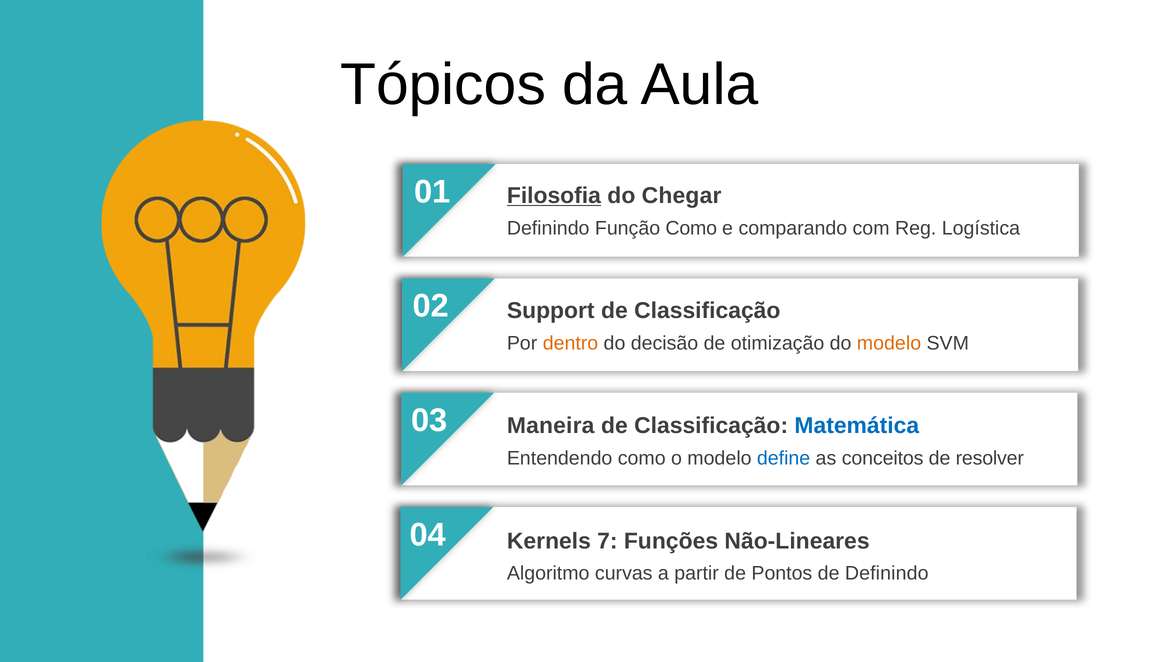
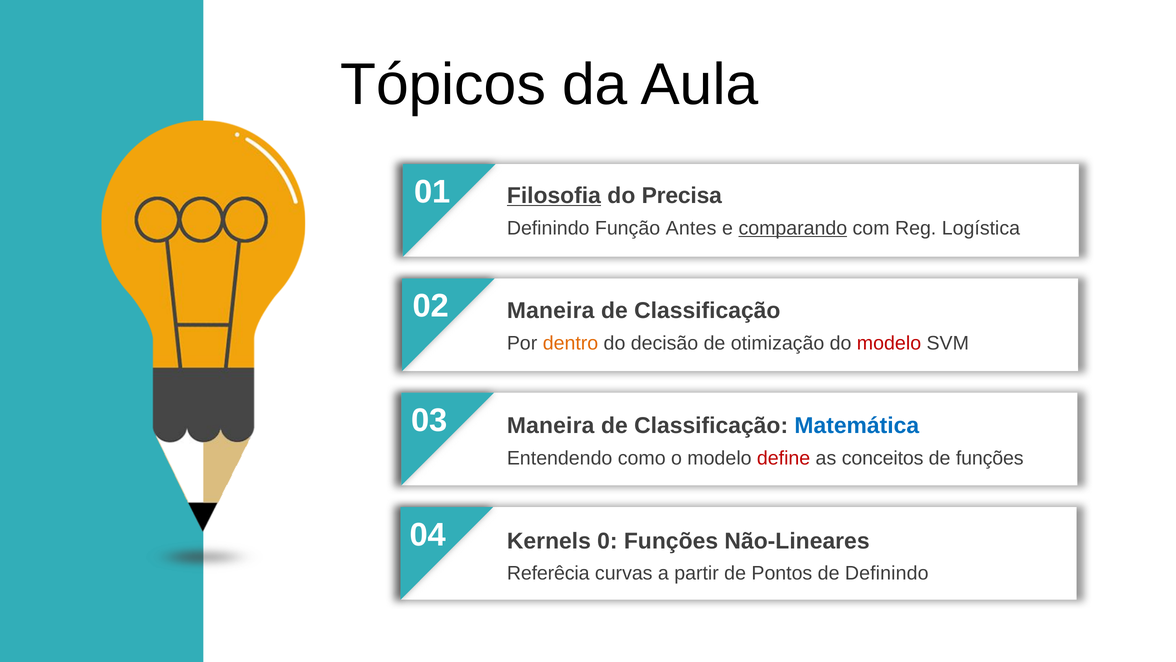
Chegar: Chegar -> Precisa (682, 196)
Função Como: Como -> Antes (691, 228)
comparando underline: none -> present (793, 228)
Support: Support -> Maneira (551, 311)
modelo colour: orange -> red (889, 343)
define colour: blue -> red (784, 458)
de resolver: resolver -> funções (990, 458)
7: 7 -> 0 (607, 541)
Algoritmo: Algoritmo -> Referêcia (548, 573)
